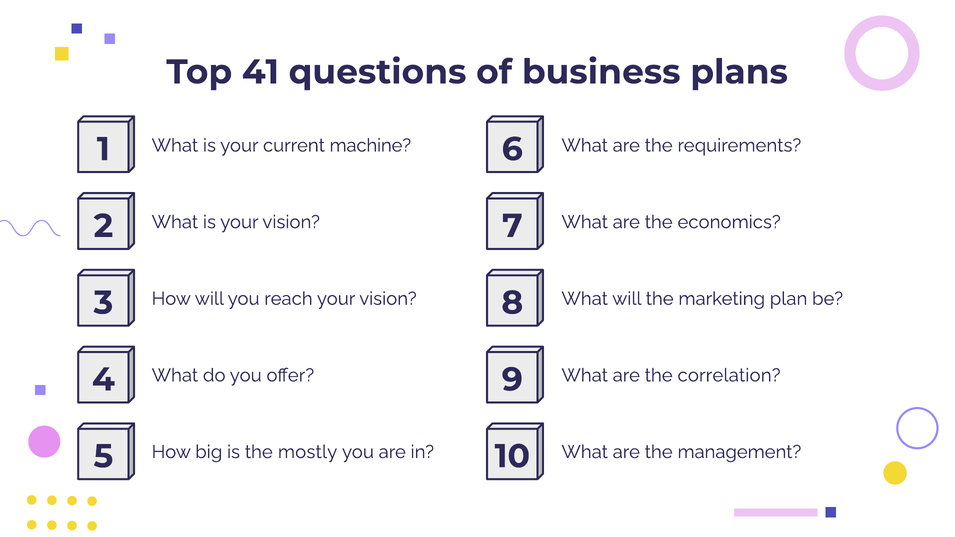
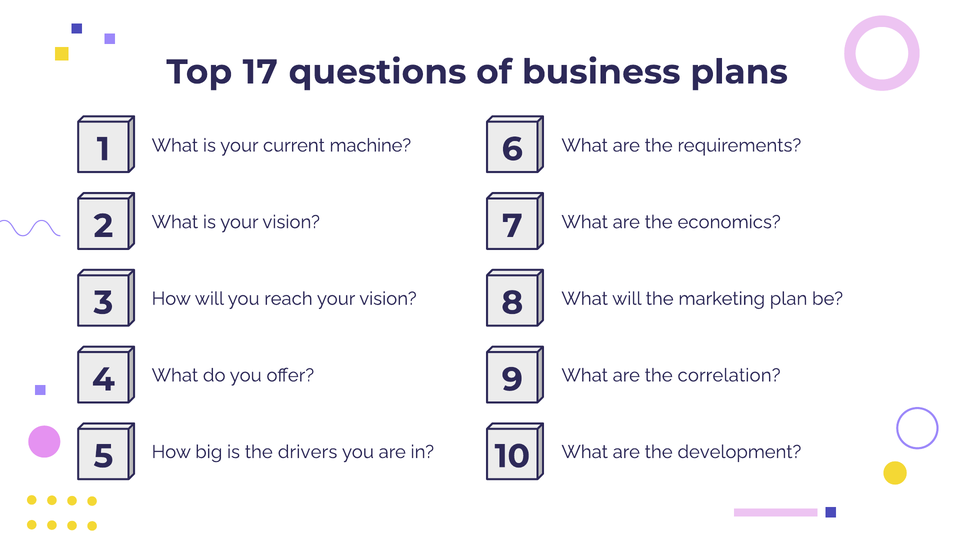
41: 41 -> 17 (260, 72)
mostly: mostly -> drivers (308, 452)
management: management -> development (739, 452)
